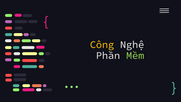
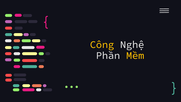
Mềm colour: light green -> yellow (135, 55)
